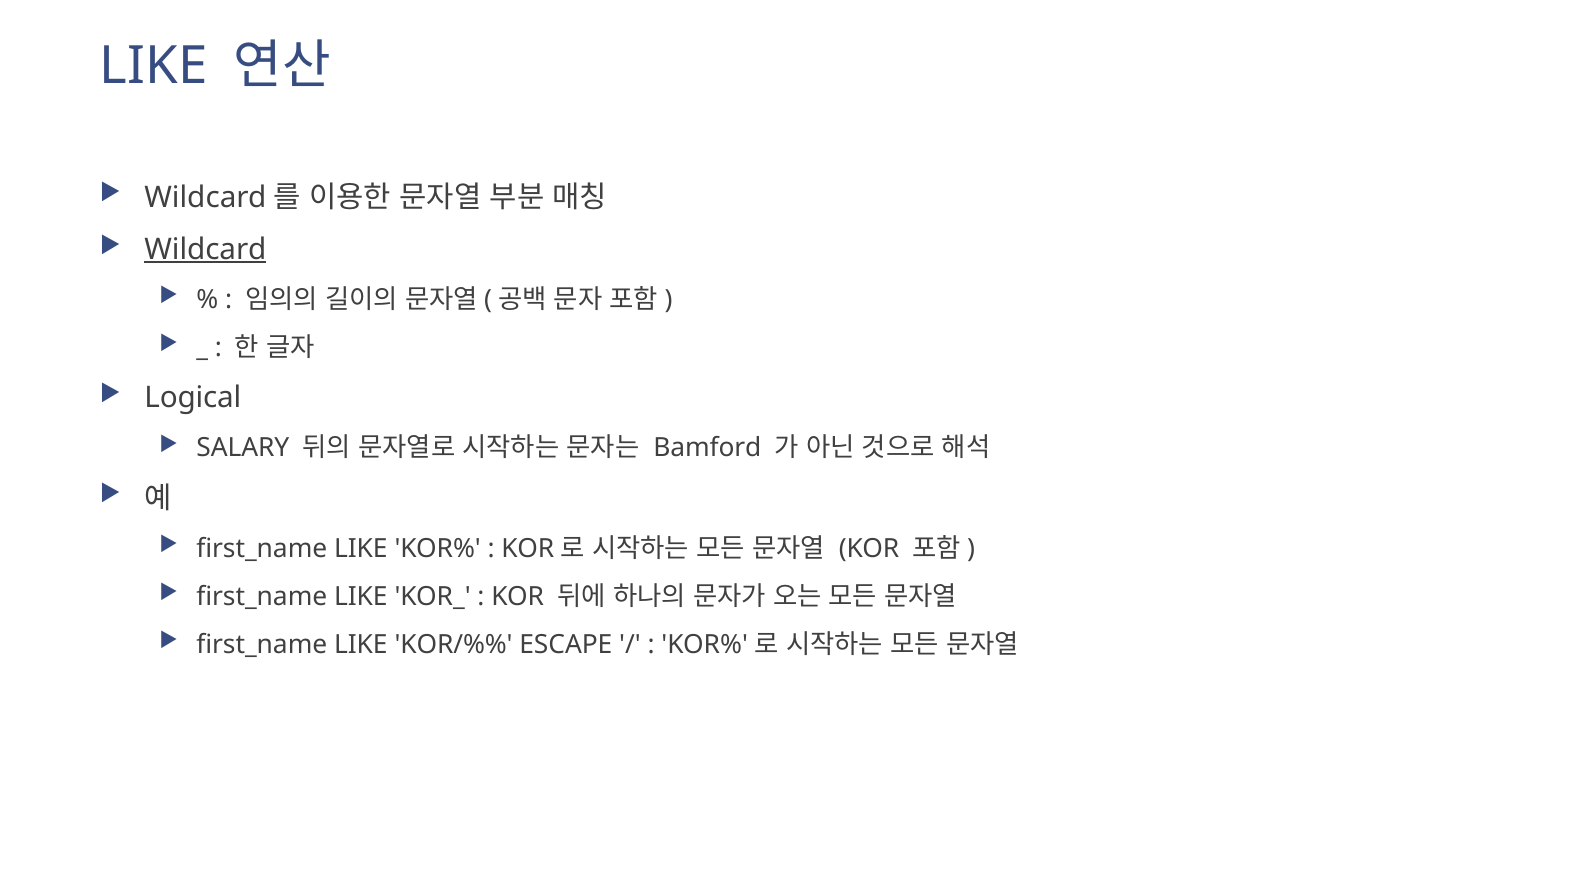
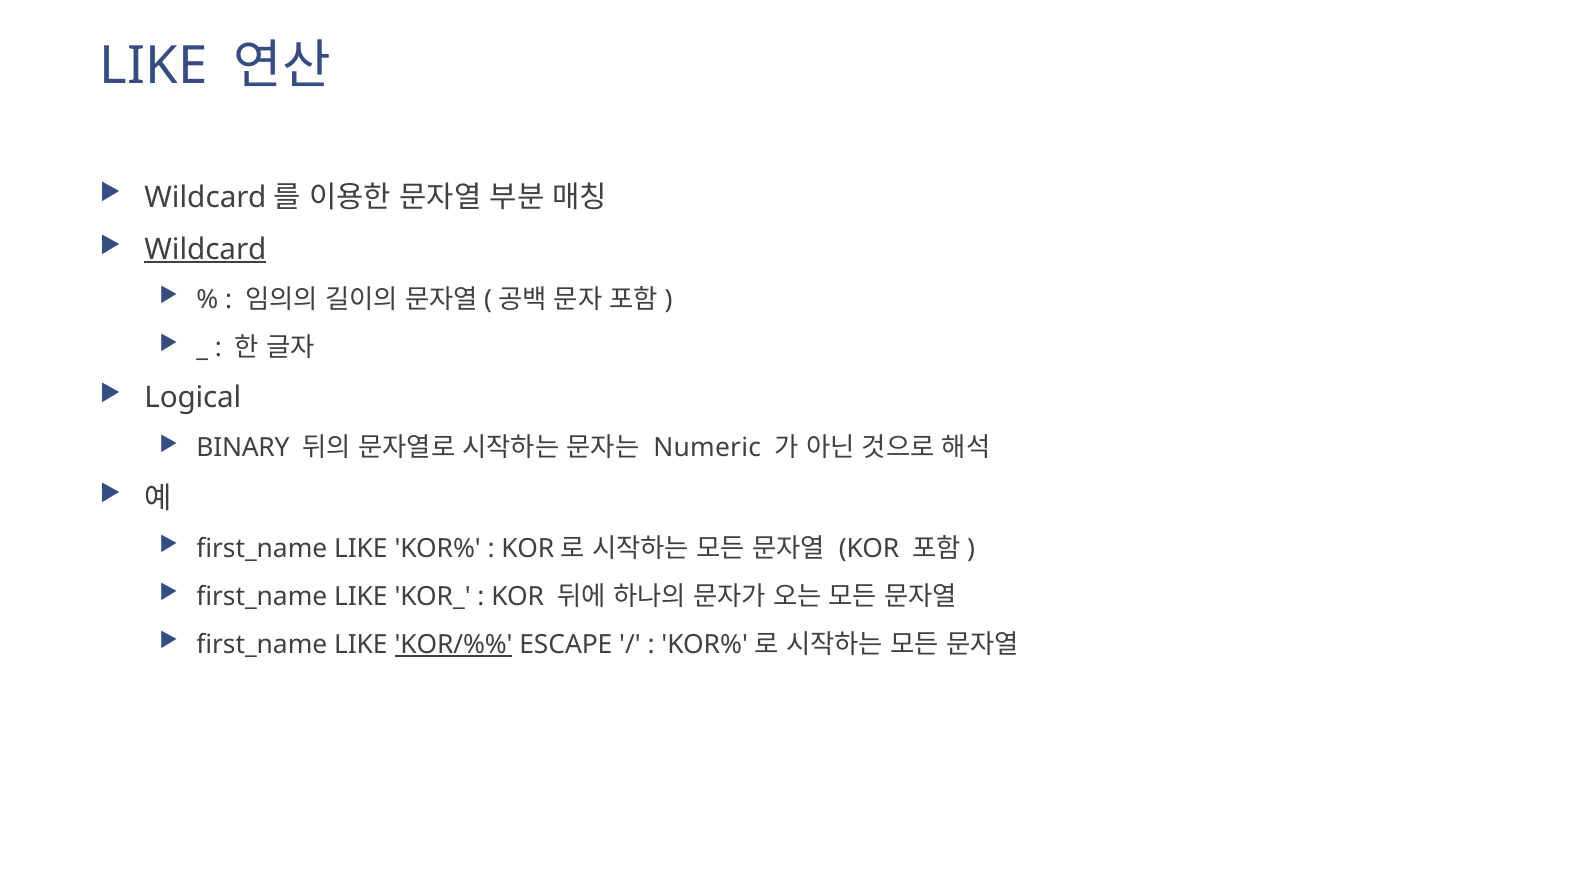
SALARY: SALARY -> BINARY (243, 448)
Bamford: Bamford -> Numeric (707, 448)
KOR/%% underline: none -> present (454, 645)
